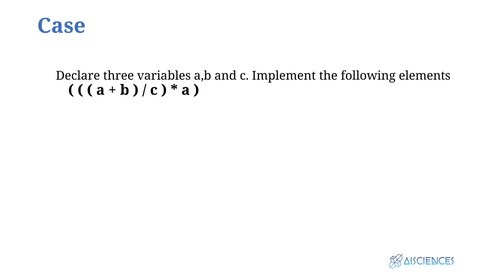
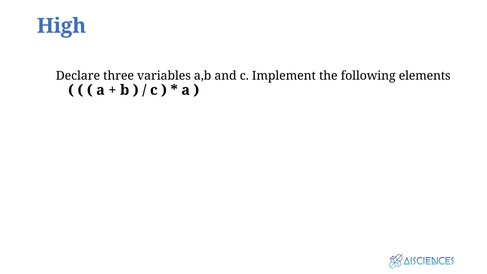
Case: Case -> High (61, 26)
